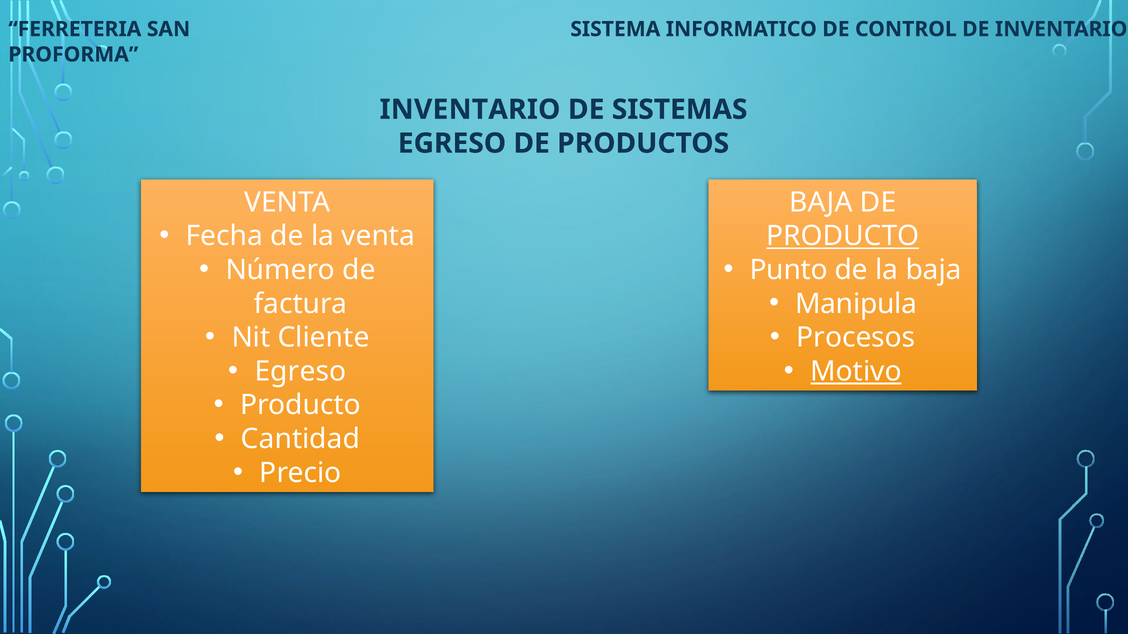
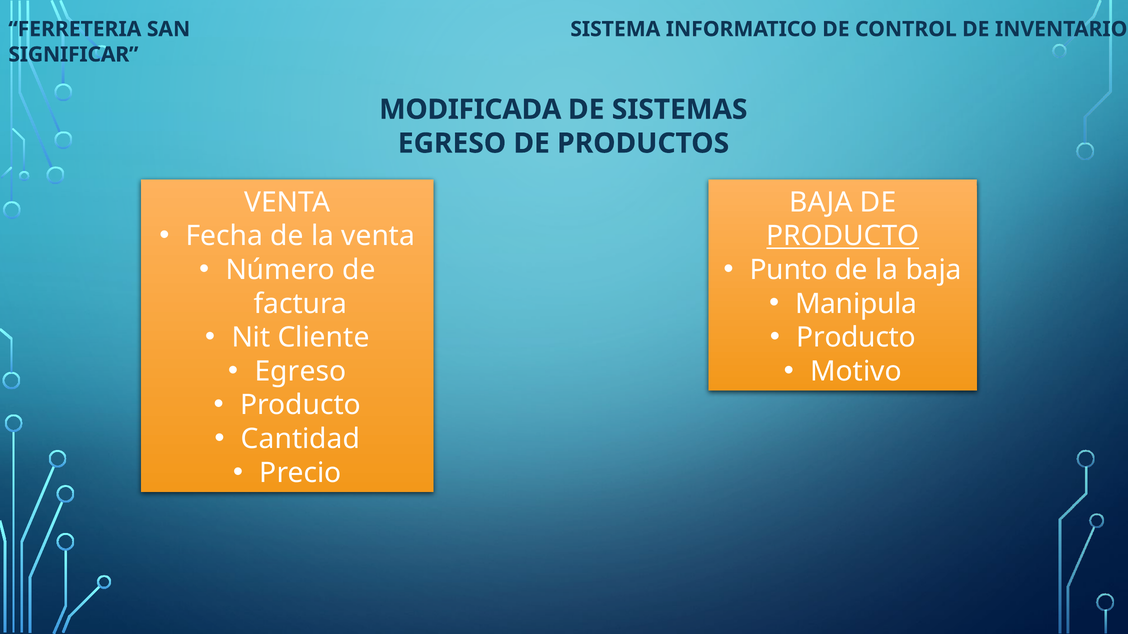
PROFORMA: PROFORMA -> SIGNIFICAR (73, 55)
INVENTARIO: INVENTARIO -> MODIFICADA (470, 110)
Procesos: Procesos -> Producto (856, 338)
Motivo underline: present -> none (856, 372)
